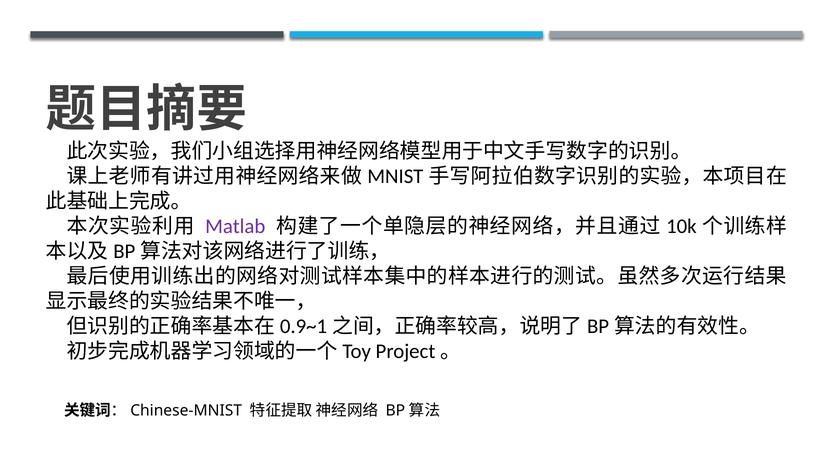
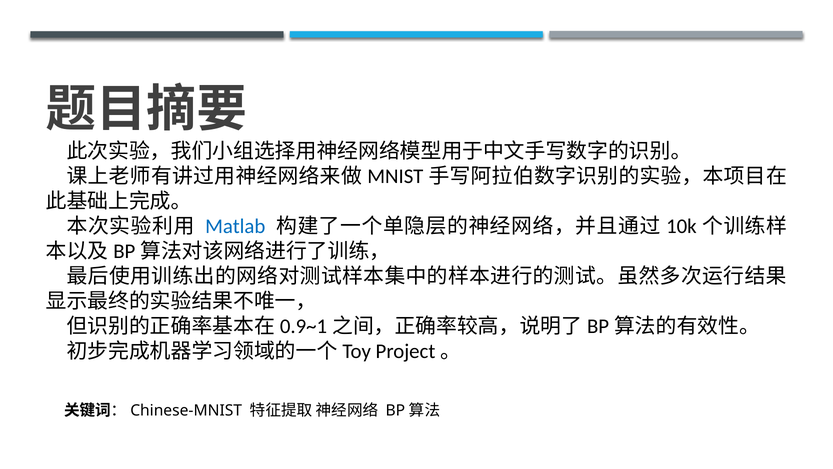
Matlab colour: purple -> blue (235, 226)
